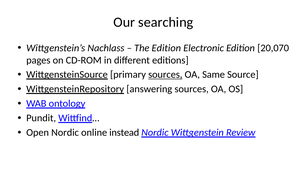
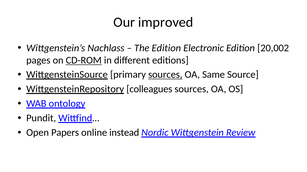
searching: searching -> improved (166, 22)
20,070: 20,070 -> 20,002 (273, 48)
CD-ROM underline: none -> present (84, 61)
answering: answering -> colleagues (149, 89)
Open Nordic: Nordic -> Papers (65, 133)
